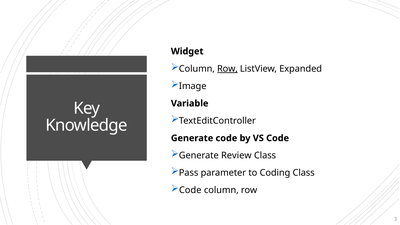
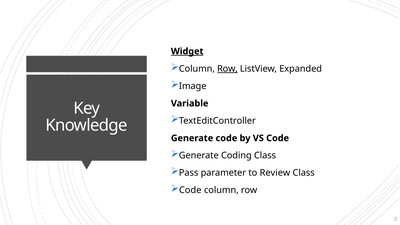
Widget underline: none -> present (187, 51)
Review: Review -> Coding (236, 156)
Coding: Coding -> Review (275, 173)
